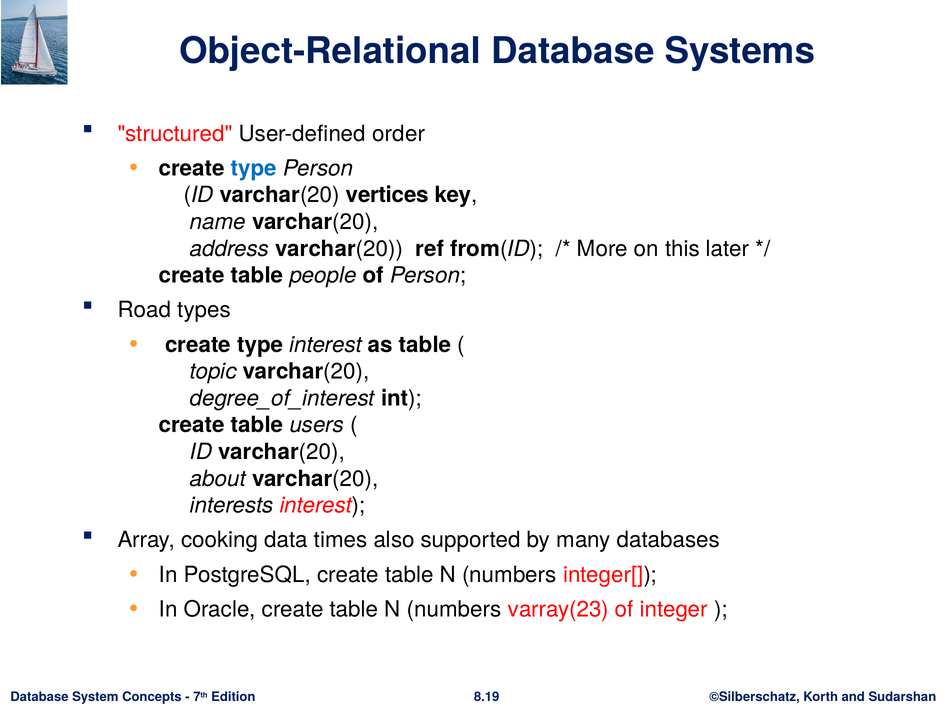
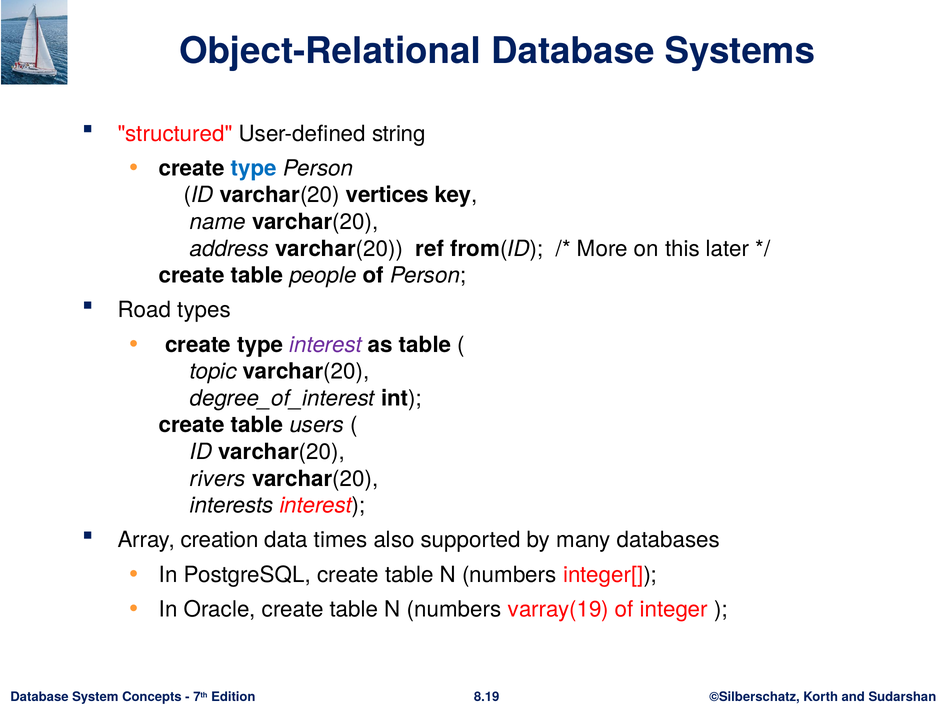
order: order -> string (399, 134)
interest colour: black -> purple (326, 345)
about: about -> rivers (218, 479)
cooking: cooking -> creation (220, 540)
varray(23: varray(23 -> varray(19 (558, 610)
